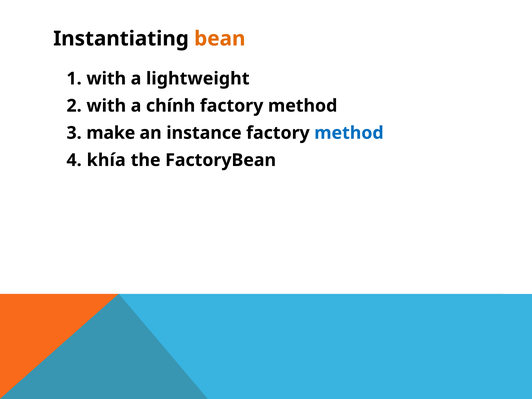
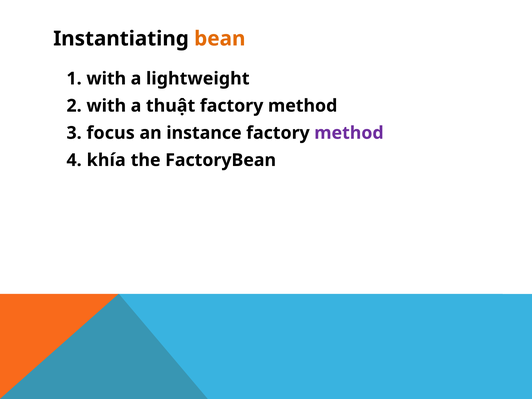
chính: chính -> thuật (171, 106)
make: make -> focus (111, 133)
method colour: blue -> purple (349, 133)
